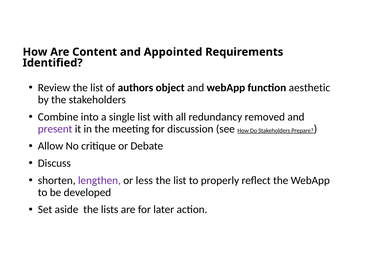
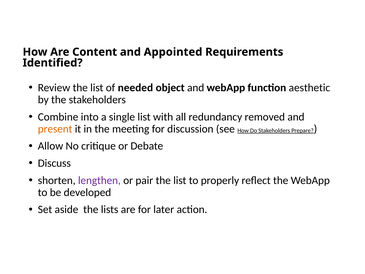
authors: authors -> needed (135, 88)
present colour: purple -> orange (55, 129)
less: less -> pair (144, 180)
